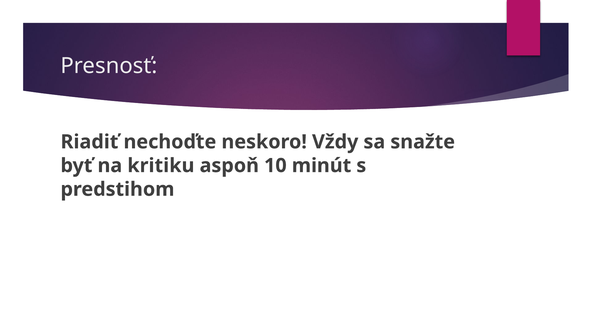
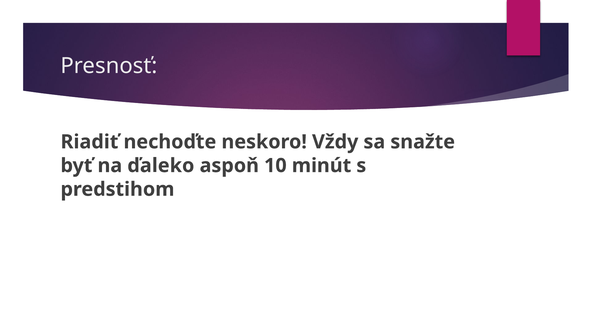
kritiku: kritiku -> ďaleko (161, 166)
